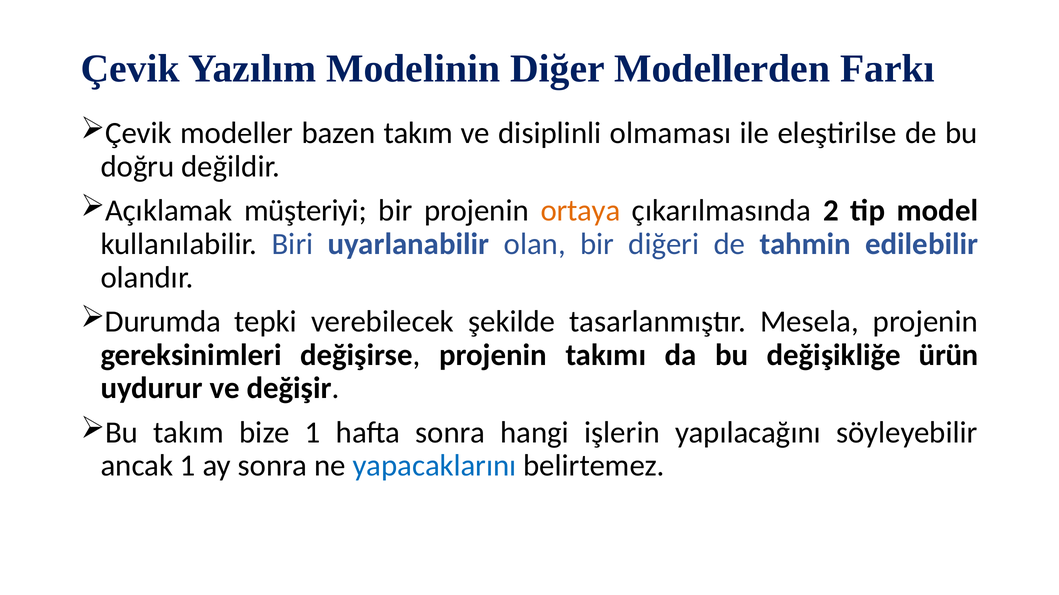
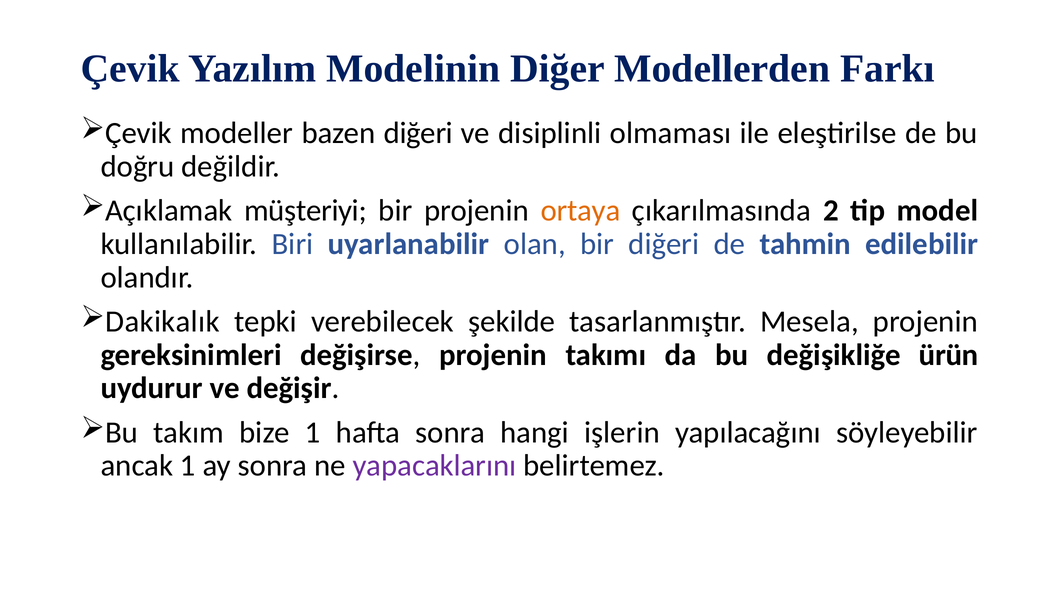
bazen takım: takım -> diğeri (418, 133)
Durumda: Durumda -> Dakikalık (163, 322)
yapacaklarını colour: blue -> purple (434, 466)
